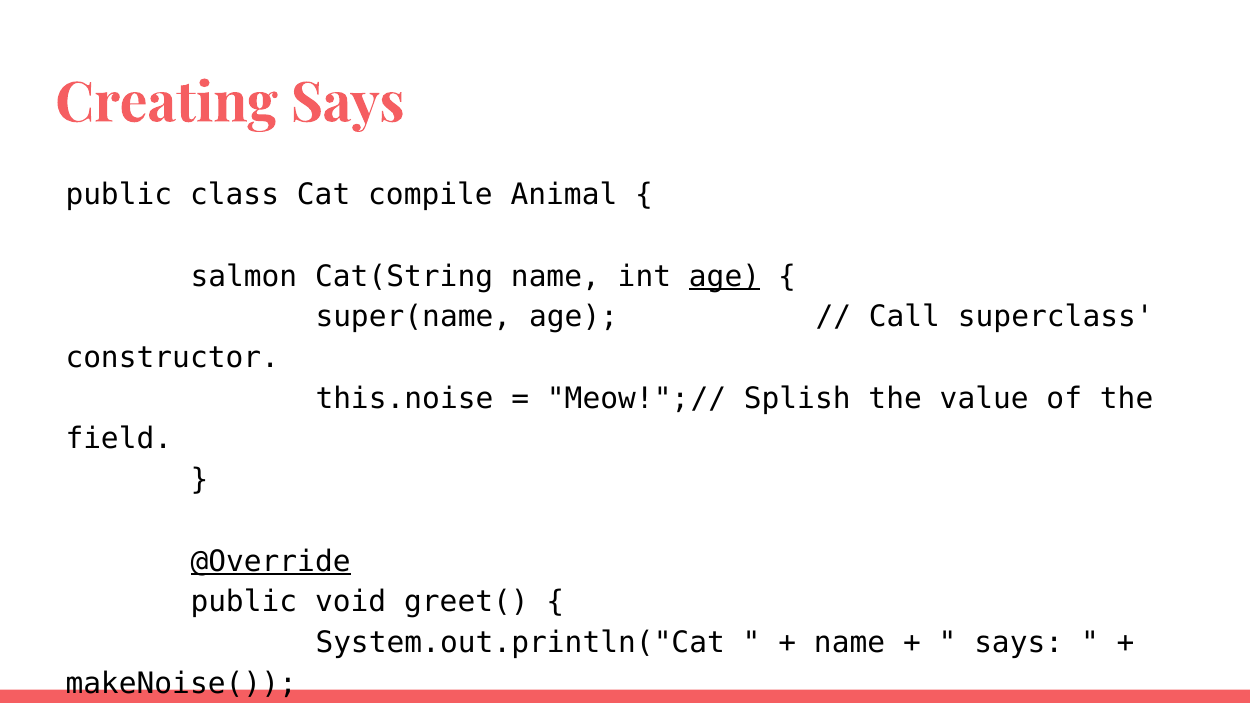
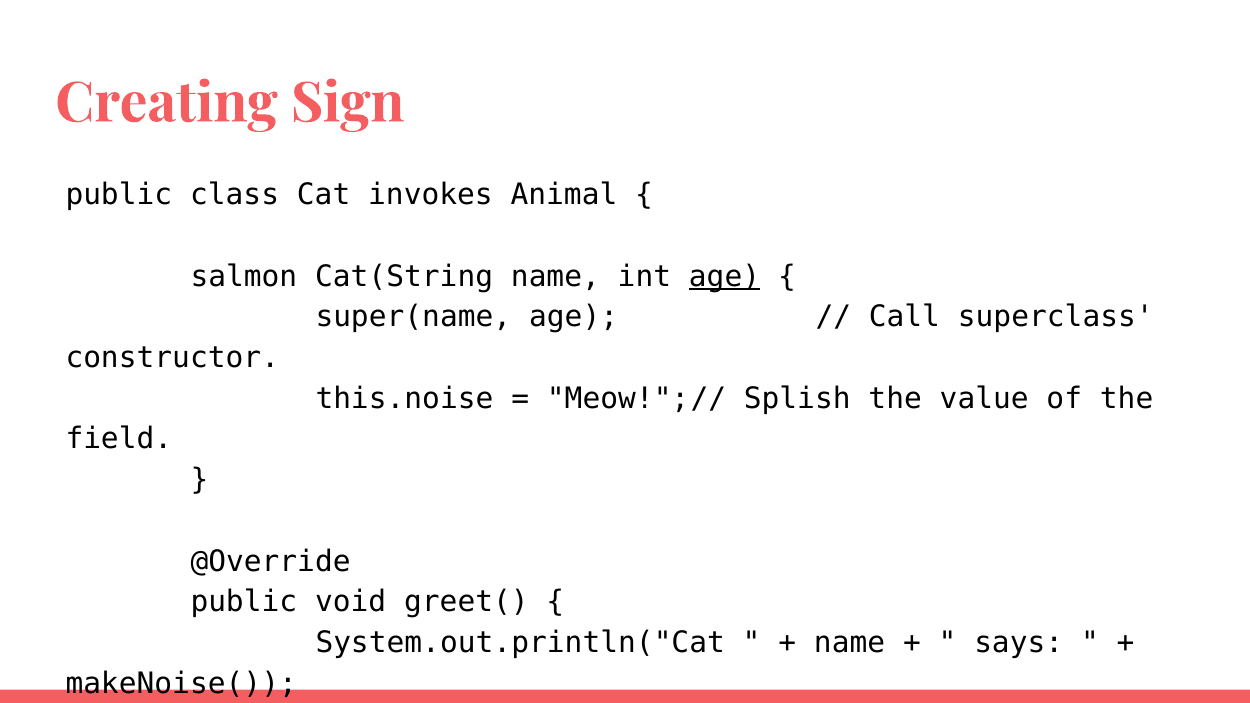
Creating Says: Says -> Sign (348, 103)
compile: compile -> invokes (430, 195)
@Override underline: present -> none (271, 561)
